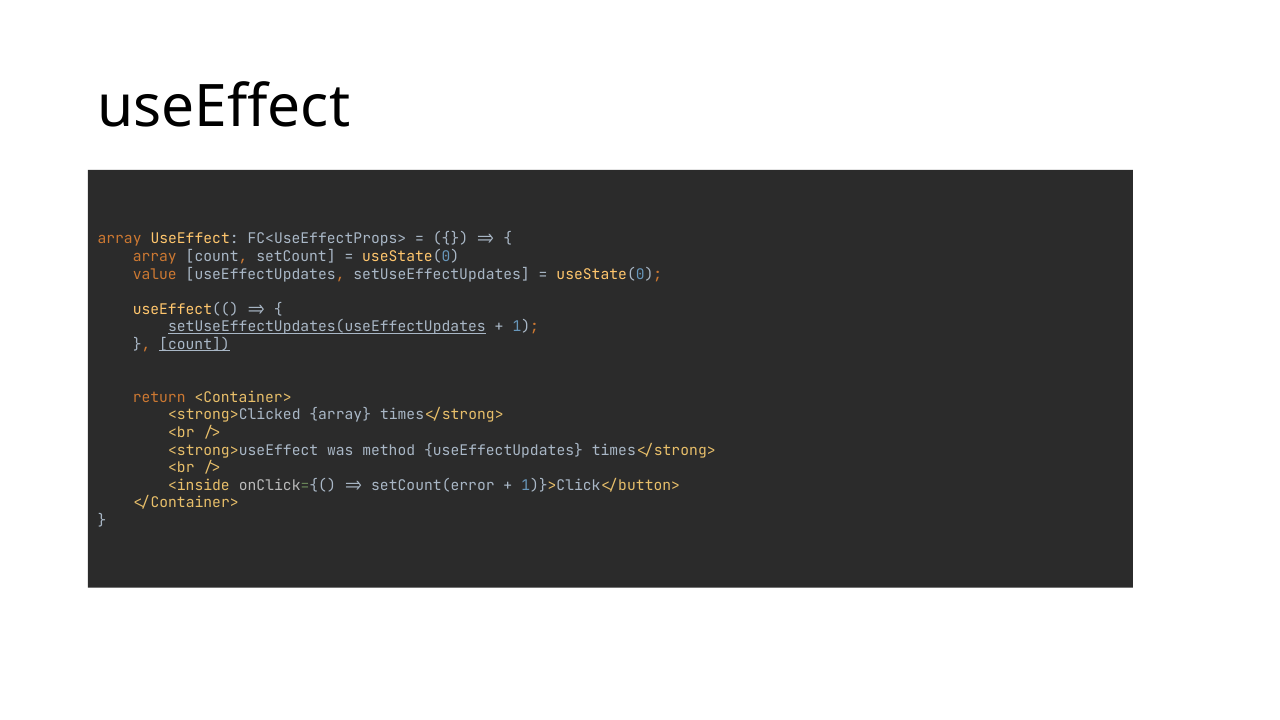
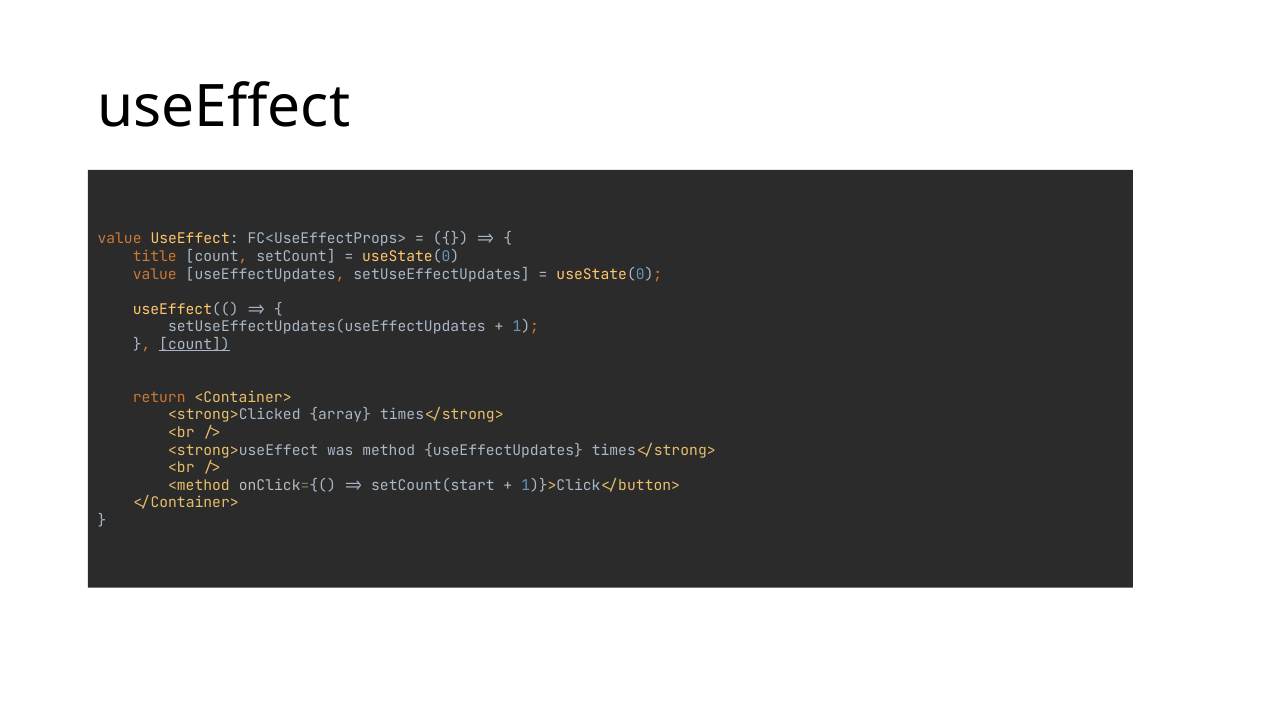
array: array -> value (120, 239)
array: array -> title (155, 257)
setUseEffectUpdates(useEffectUpdates underline: present -> none (327, 327)
<inside: <inside -> <method (199, 486)
setCount(error: setCount(error -> setCount(start (433, 486)
